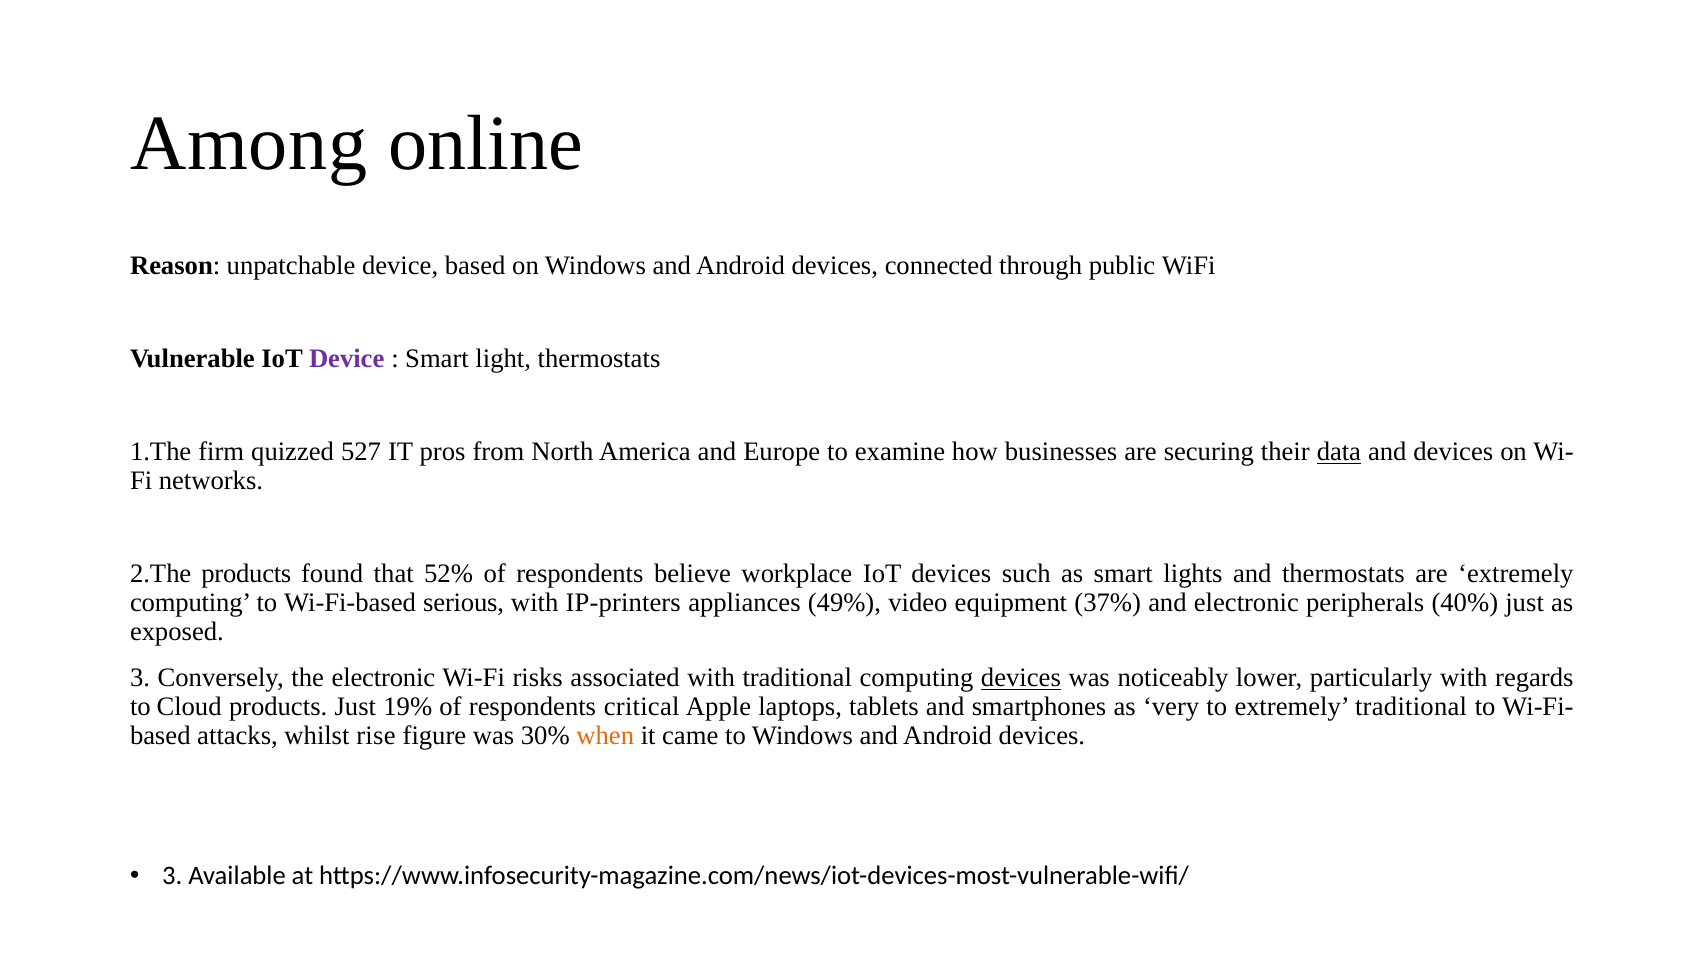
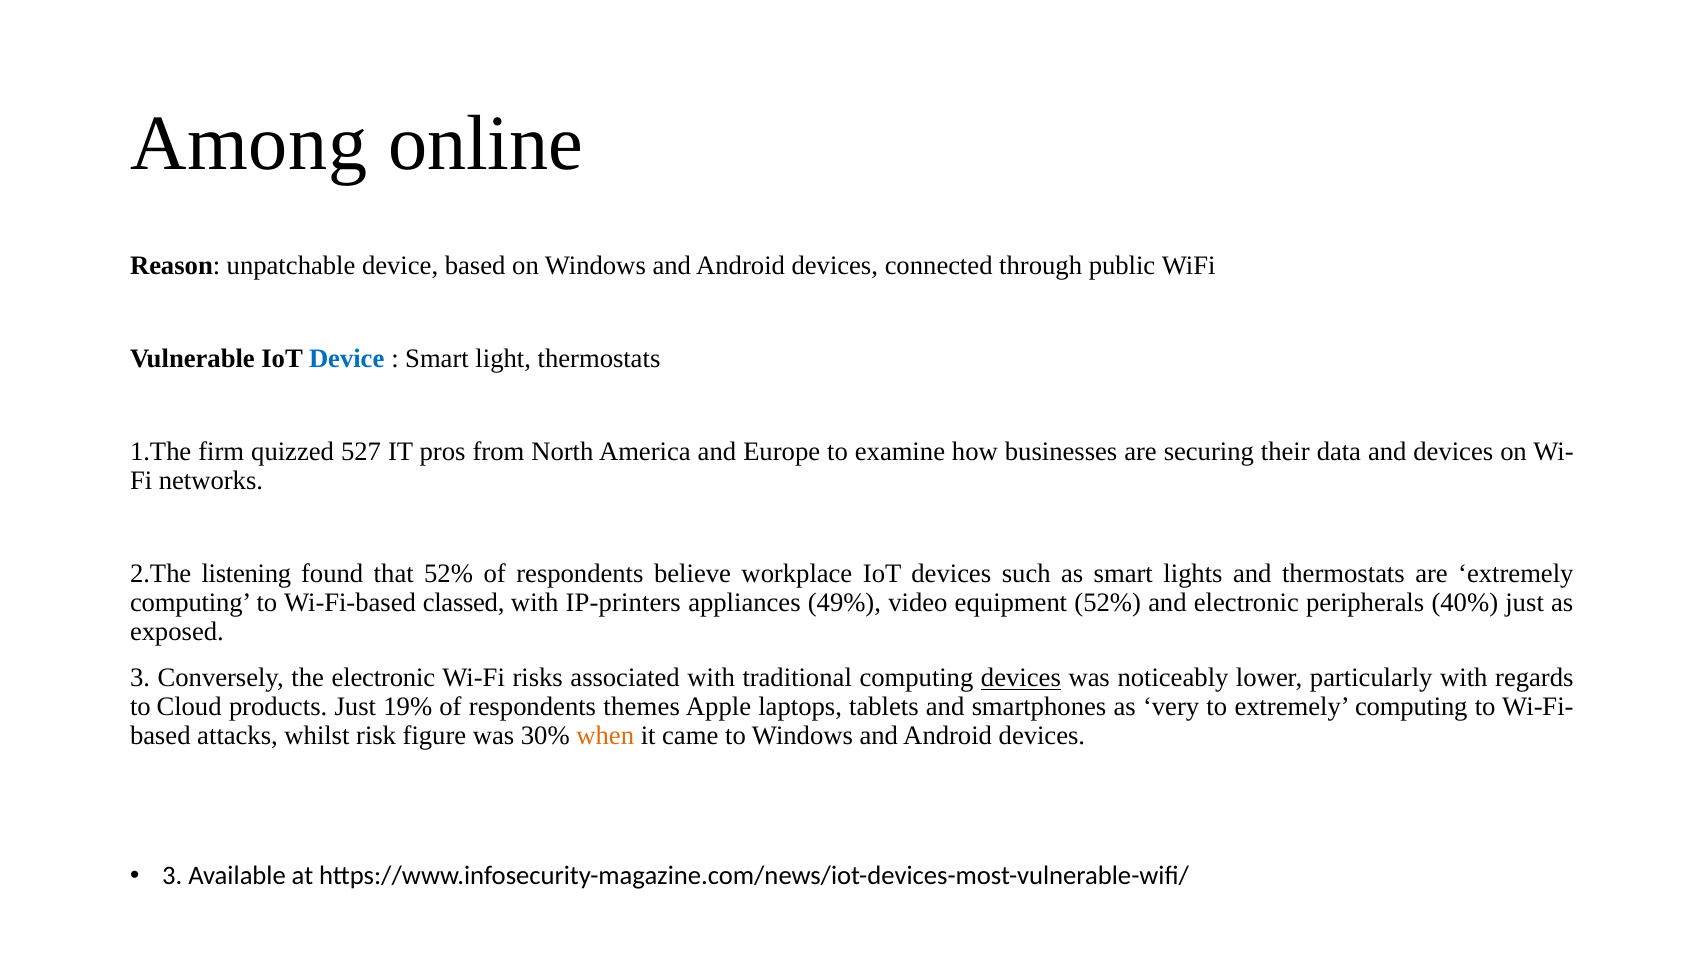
Device colour: purple -> blue (347, 359)
data underline: present -> none (1339, 452)
2.The products: products -> listening (246, 574)
serious: serious -> classed (464, 602)
equipment 37%: 37% -> 52% (1108, 602)
critical: critical -> themes (642, 707)
to extremely traditional: traditional -> computing (1411, 707)
rise: rise -> risk (376, 736)
